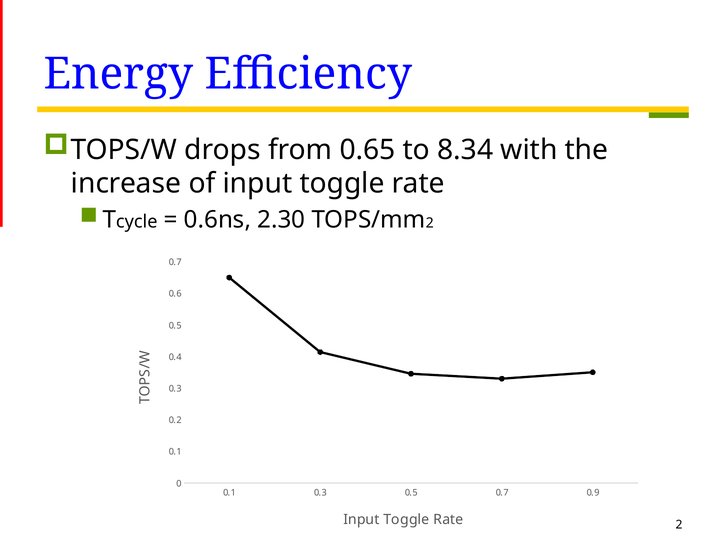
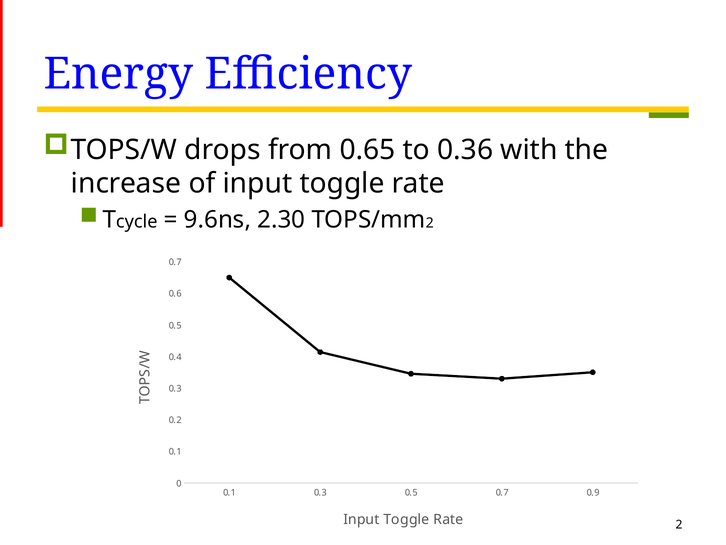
8.34: 8.34 -> 0.36 (465, 150)
0.6ns: 0.6ns -> 9.6ns (217, 220)
